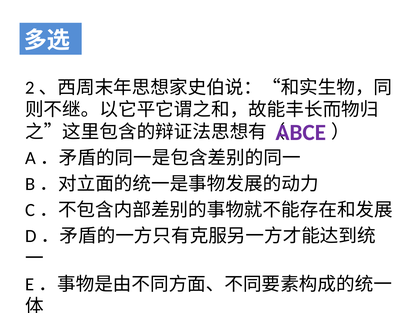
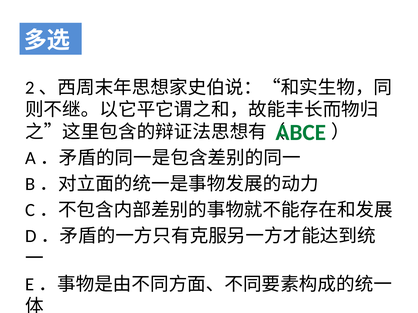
ABCE colour: purple -> green (301, 133)
